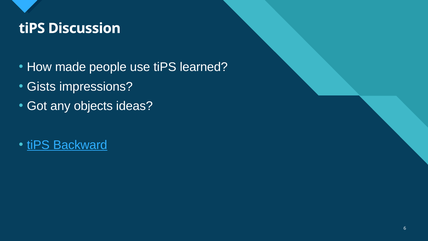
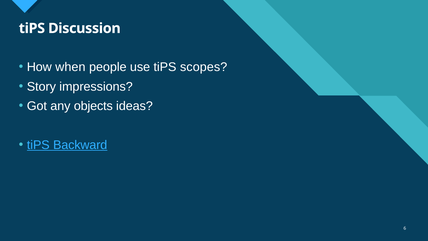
made: made -> when (70, 67)
learned: learned -> scopes (204, 67)
Gists: Gists -> Story (41, 86)
